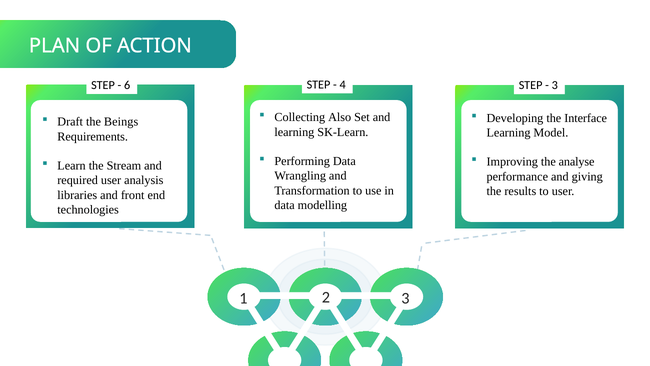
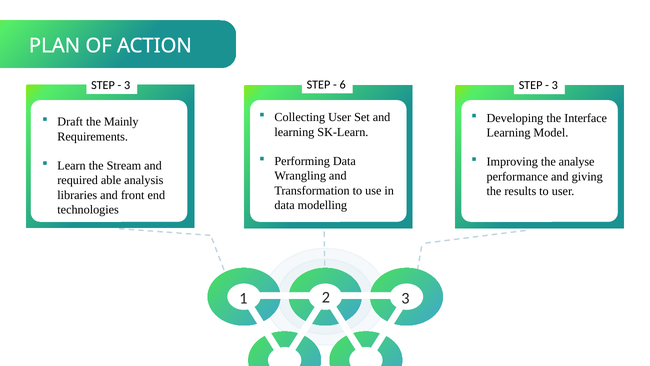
6: 6 -> 3 (127, 85)
4: 4 -> 6 (343, 84)
Collecting Also: Also -> User (340, 117)
Beings: Beings -> Mainly (121, 122)
required user: user -> able (111, 180)
